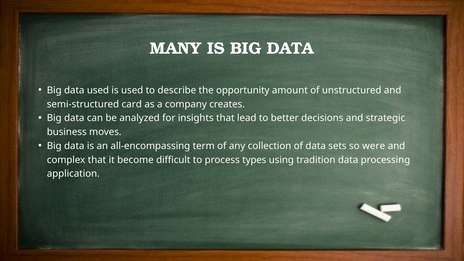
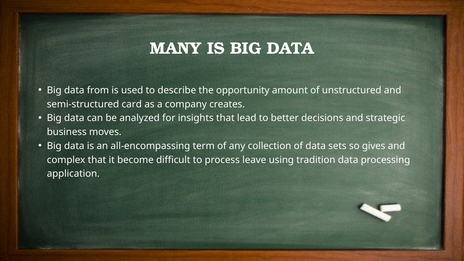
data used: used -> from (98, 90)
were: were -> gives (374, 146)
types: types -> leave (254, 160)
